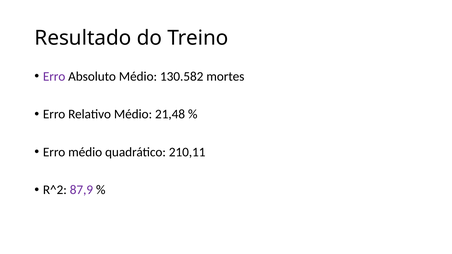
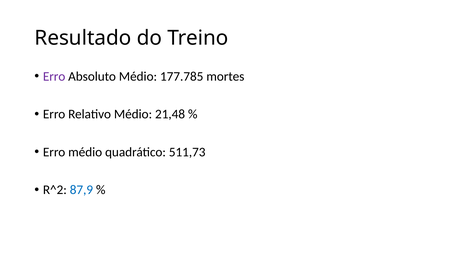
130.582: 130.582 -> 177.785 (182, 76)
210,11: 210,11 -> 511,73 (187, 152)
87,9 colour: purple -> blue (81, 190)
